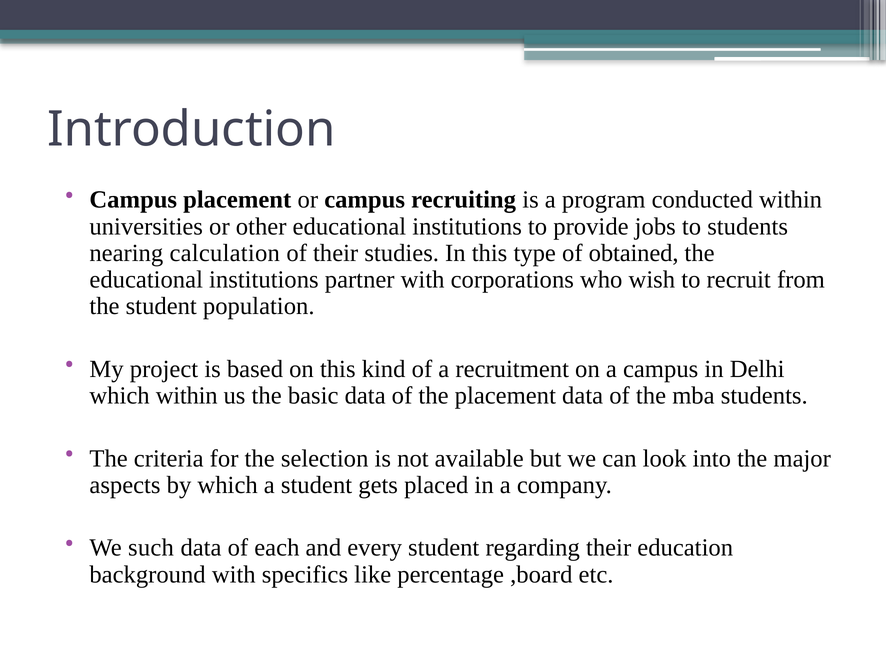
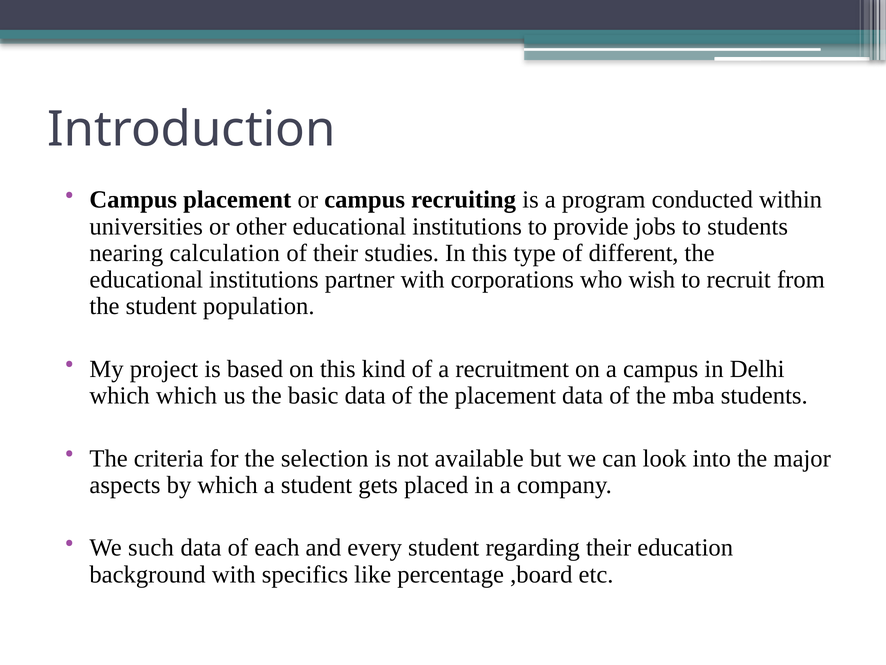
obtained: obtained -> different (634, 253)
which within: within -> which (186, 395)
